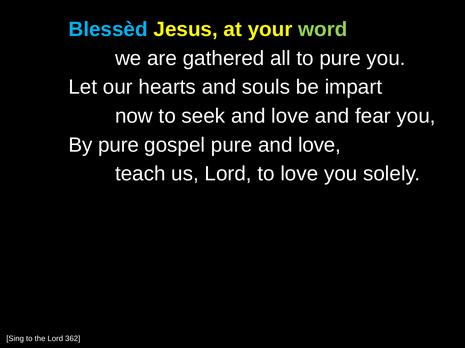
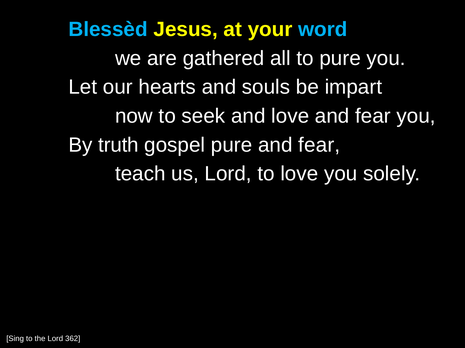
word colour: light green -> light blue (323, 29)
By pure: pure -> truth (119, 145)
pure and love: love -> fear (319, 145)
